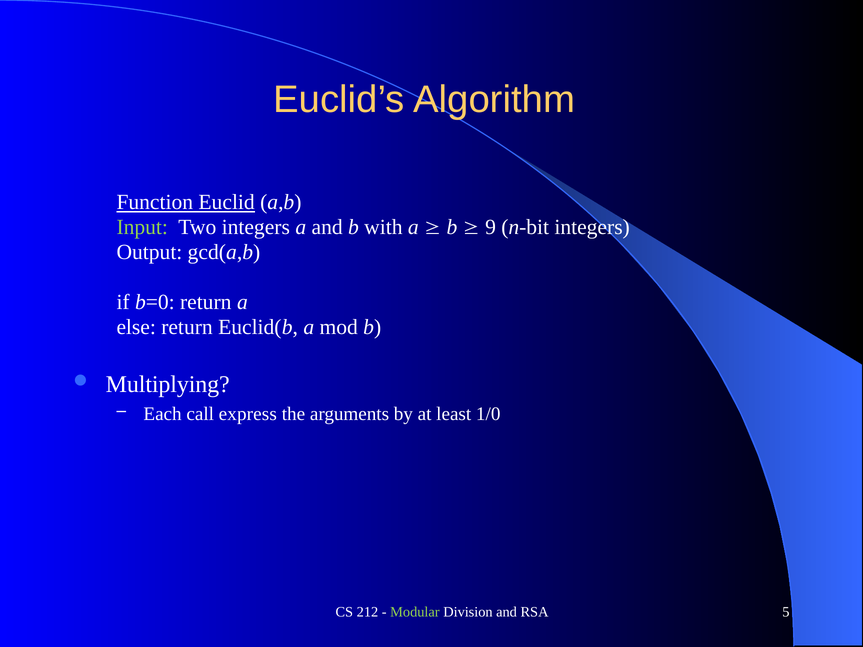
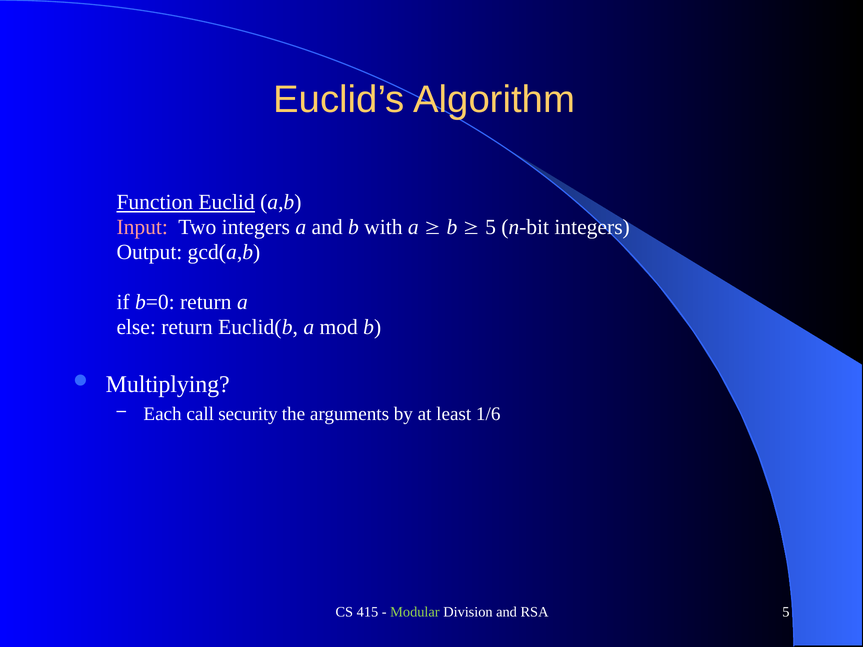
Input colour: light green -> pink (142, 227)
9: 9 -> 5 (491, 227)
express: express -> security (248, 414)
1/0: 1/0 -> 1/6 (488, 414)
212: 212 -> 415 (367, 612)
